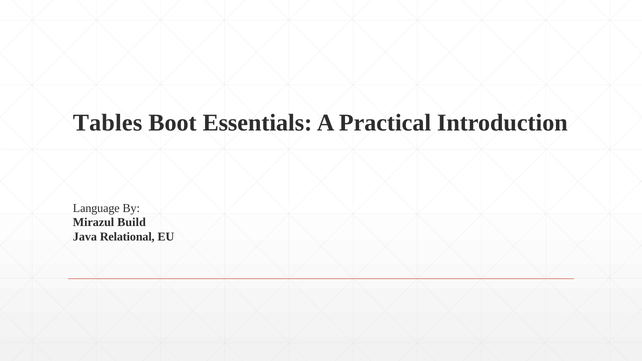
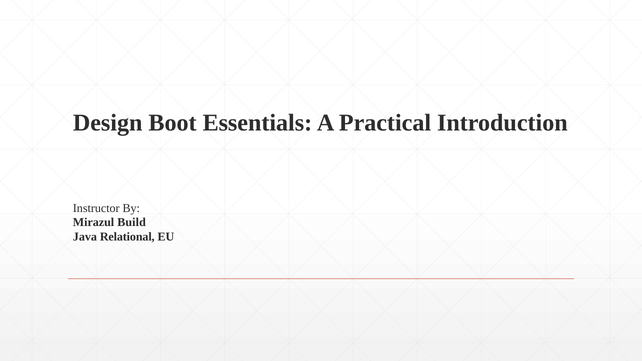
Tables: Tables -> Design (108, 123)
Language: Language -> Instructor (96, 208)
